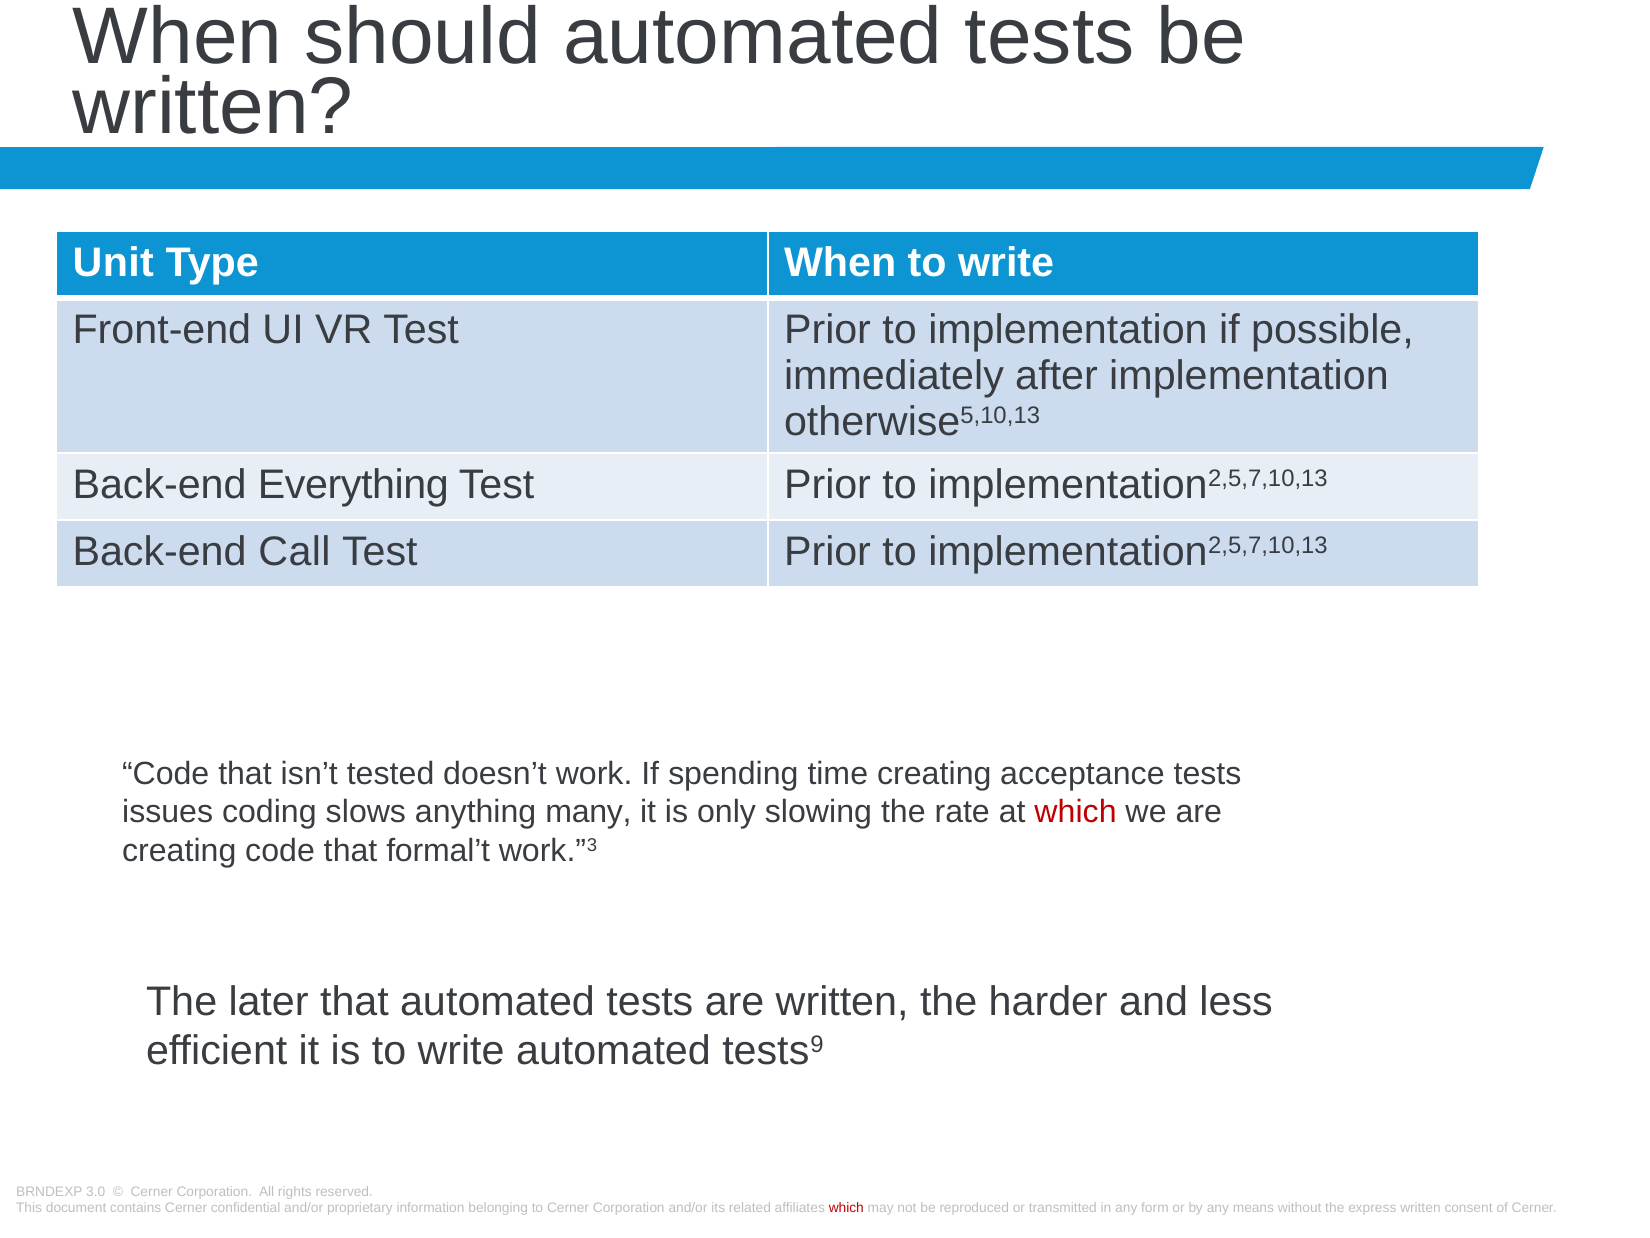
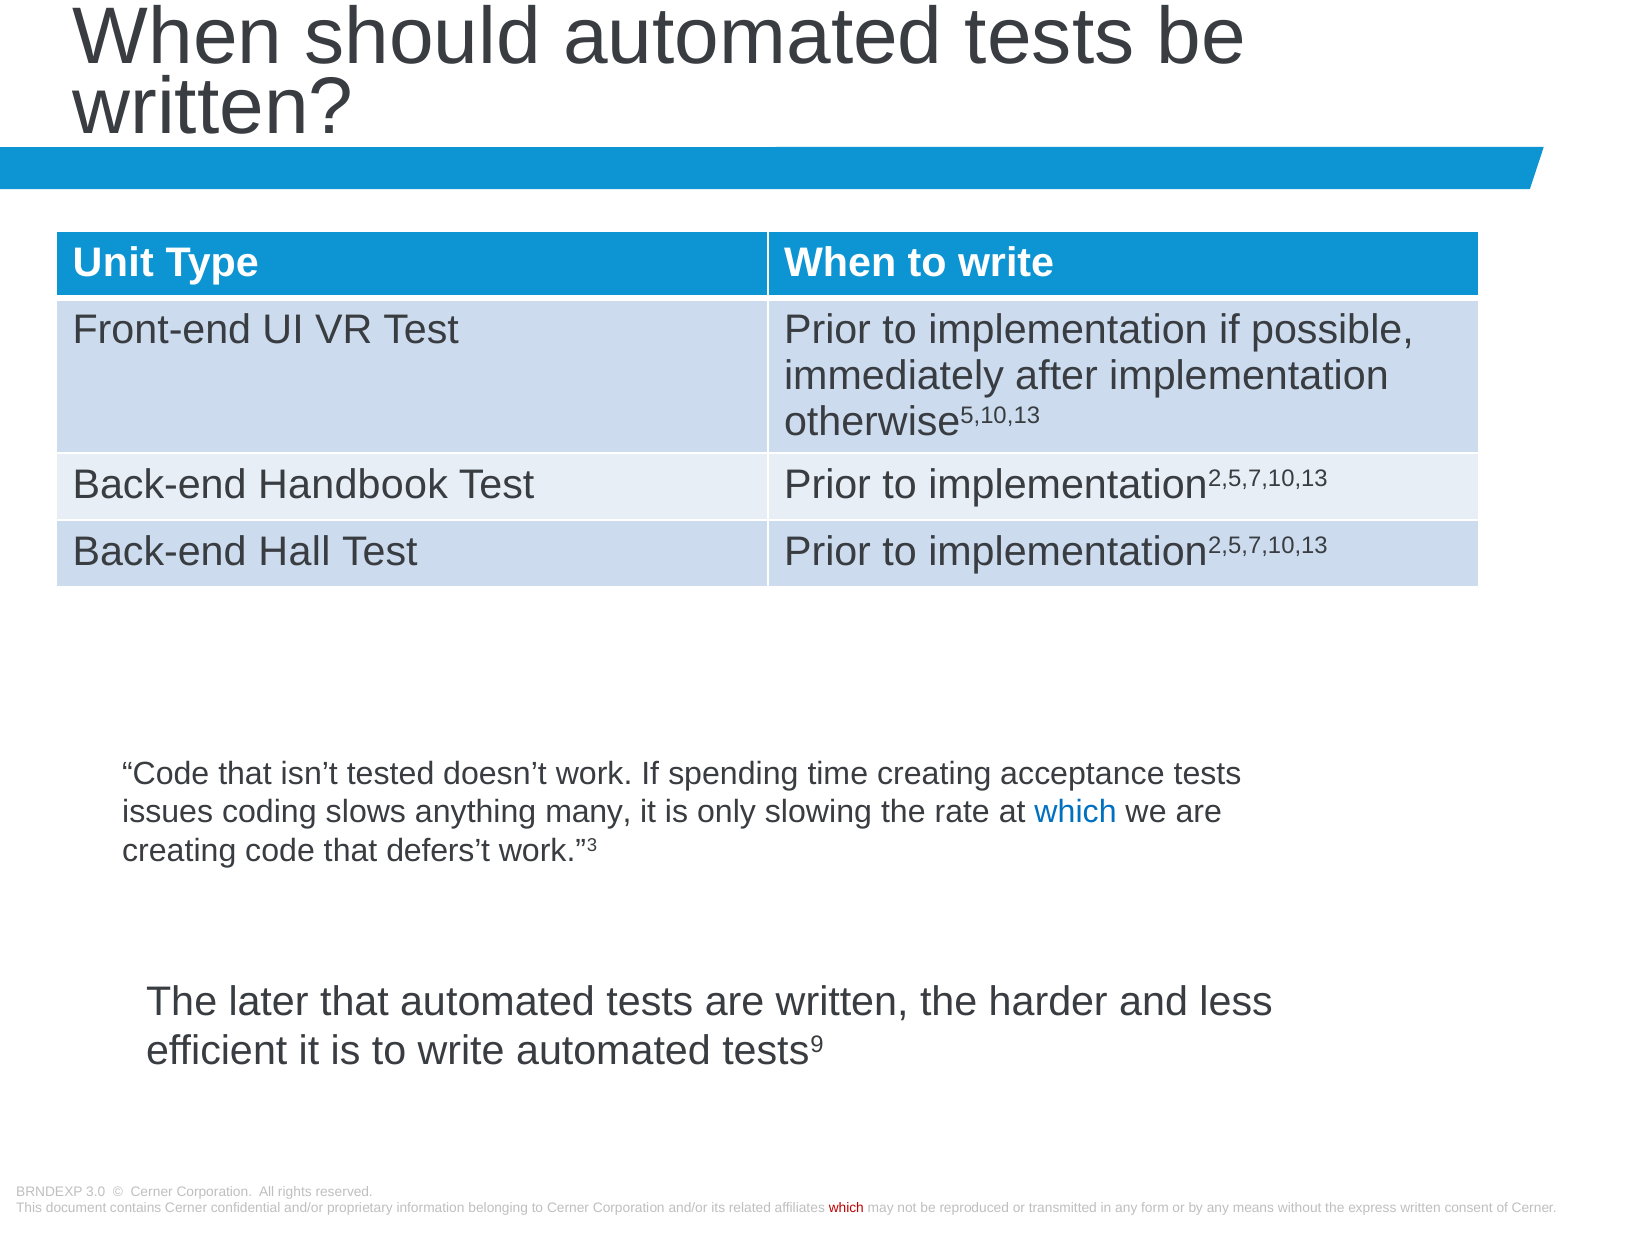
Everything: Everything -> Handbook (353, 485)
Call: Call -> Hall (294, 552)
which colour: red -> blue (1076, 812)
formal’t: formal’t -> defers’t (438, 850)
